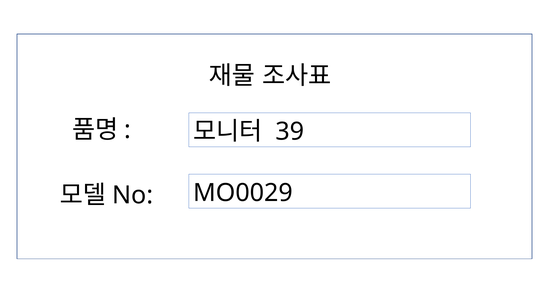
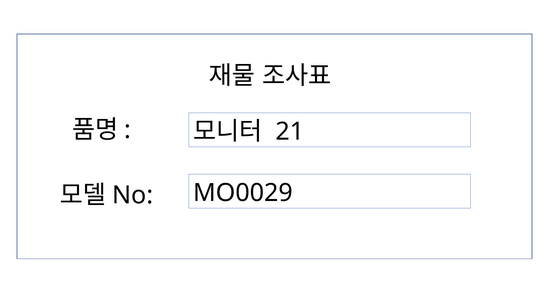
39: 39 -> 21 (290, 132)
